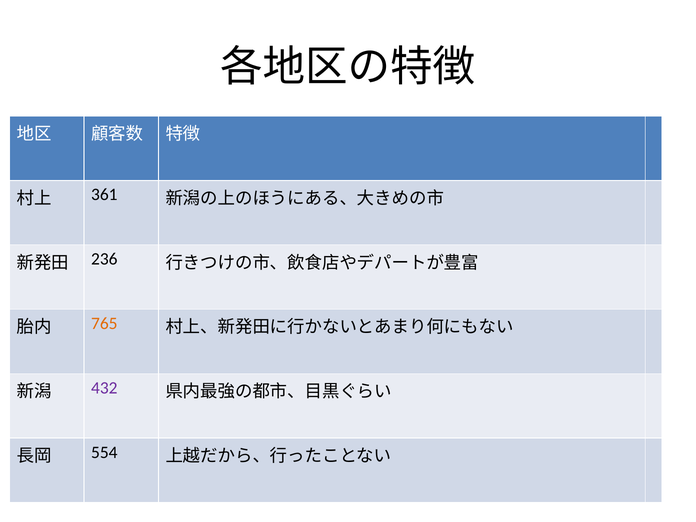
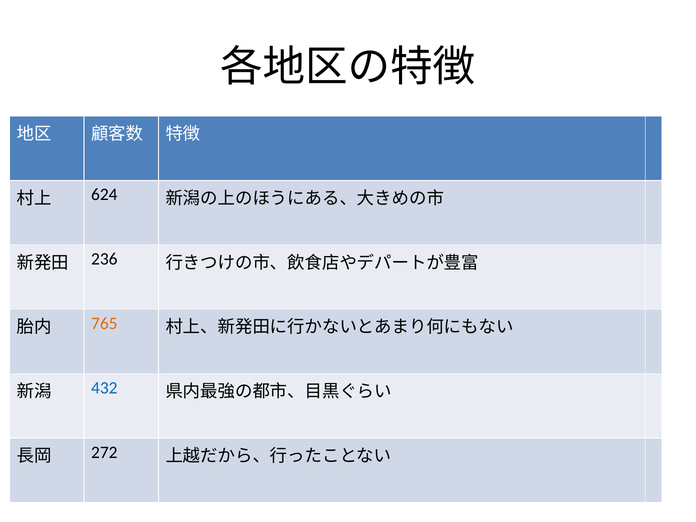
361: 361 -> 624 (104, 195)
432 colour: purple -> blue (104, 388)
554: 554 -> 272 (104, 452)
